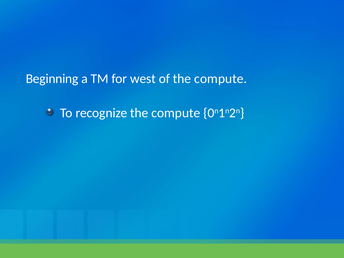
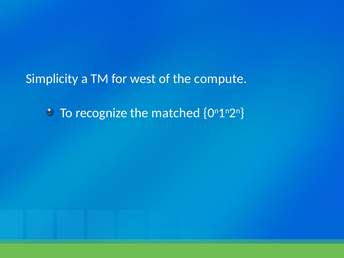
Beginning: Beginning -> Simplicity (52, 79)
recognize the compute: compute -> matched (176, 113)
